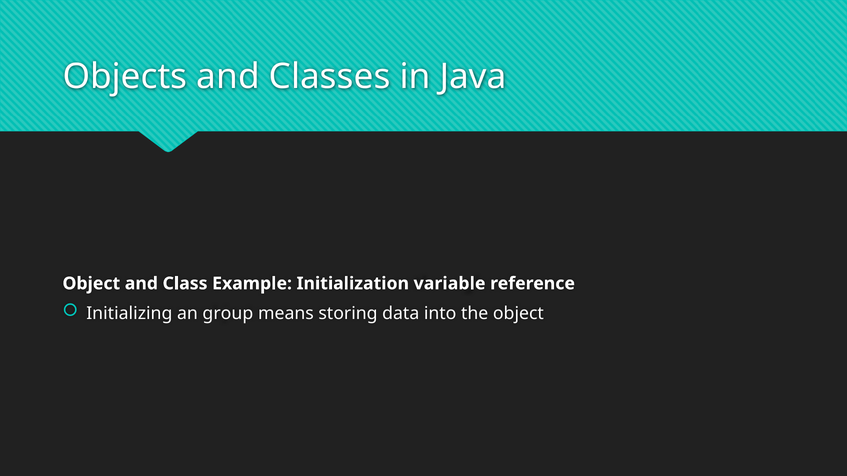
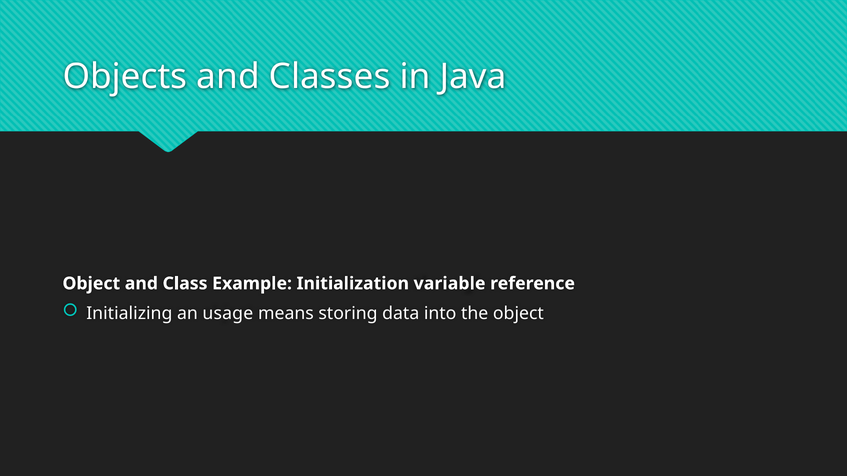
group: group -> usage (228, 314)
